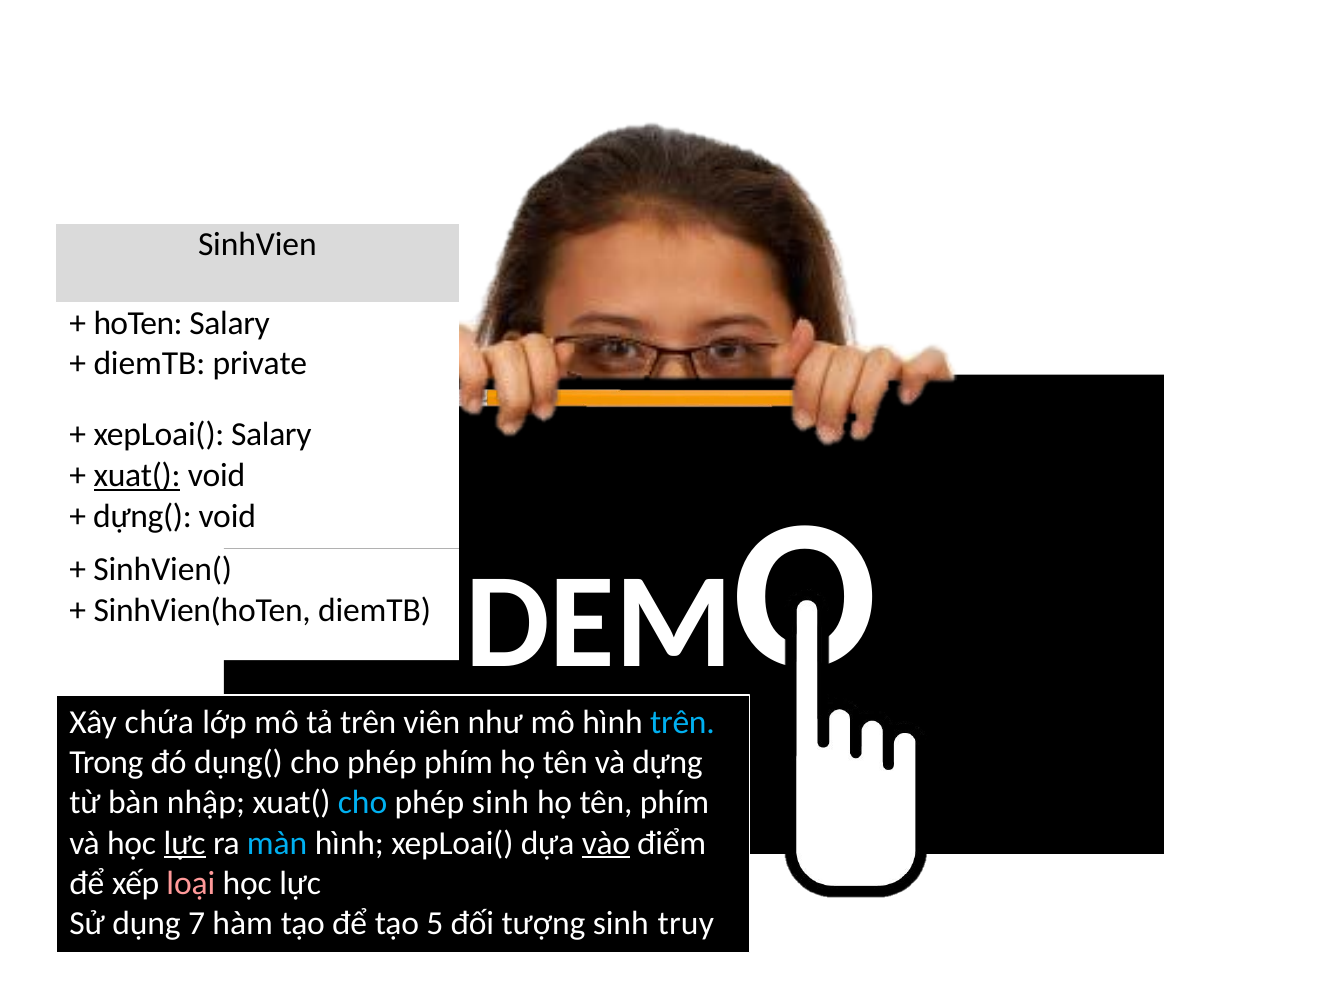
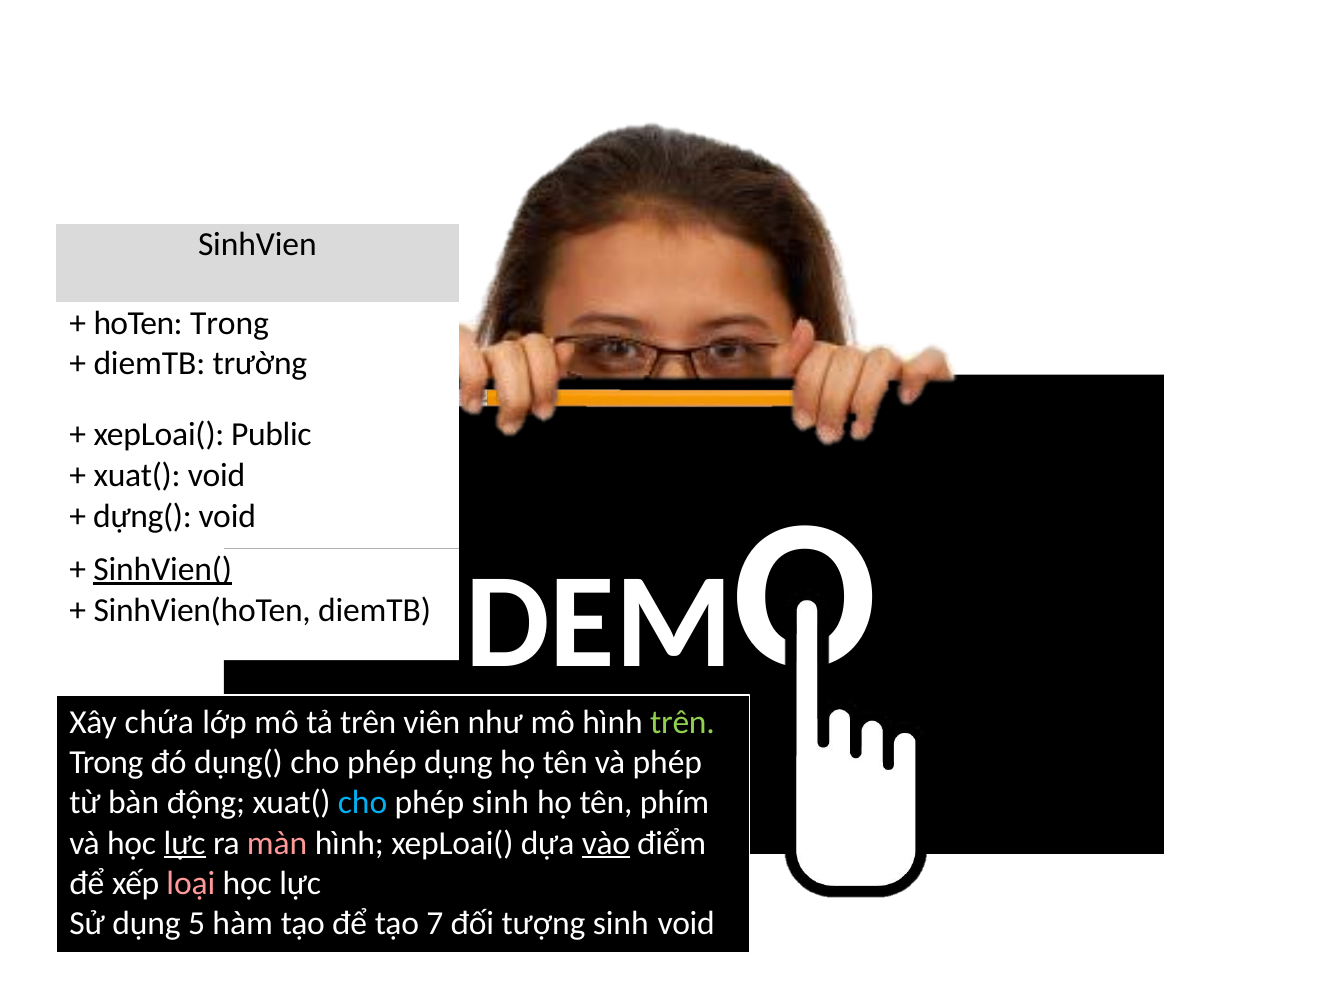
hoTen Salary: Salary -> Trong (229, 323)
private: private -> trường (260, 364)
xepLoai( Salary: Salary -> Public (271, 435)
xuat( underline: present -> none (137, 476)
SinhVien( underline: none -> present (163, 569)
trên colour: light blue -> light green (682, 722)
phép phím: phím -> dụng (458, 763)
và dựng: dựng -> phép (667, 763)
nhập: nhập -> động (206, 803)
màn colour: light blue -> pink (277, 843)
7: 7 -> 5 (197, 924)
5: 5 -> 7 (435, 924)
sinh truy: truy -> void (686, 924)
